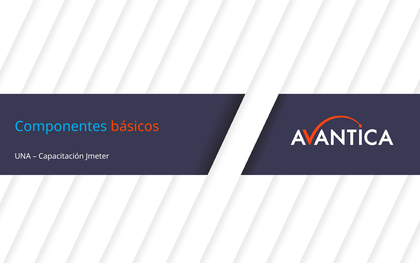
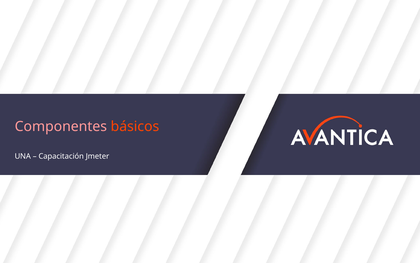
Componentes colour: light blue -> pink (61, 126)
